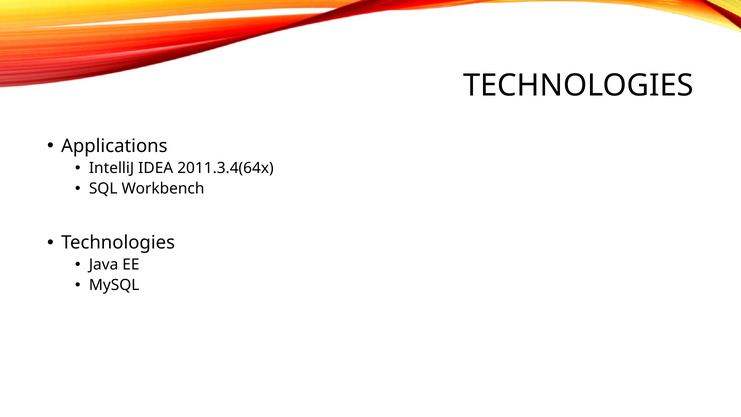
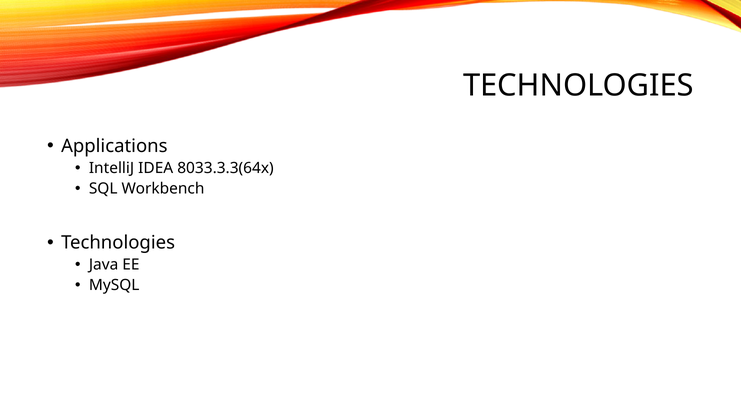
2011.3.4(64x: 2011.3.4(64x -> 8033.3.3(64x (225, 168)
